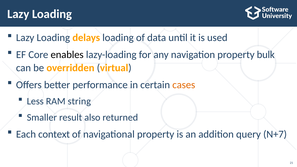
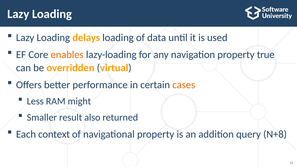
enables colour: black -> orange (67, 55)
bulk: bulk -> true (266, 55)
string: string -> might (79, 101)
N+7: N+7 -> N+8 (275, 134)
